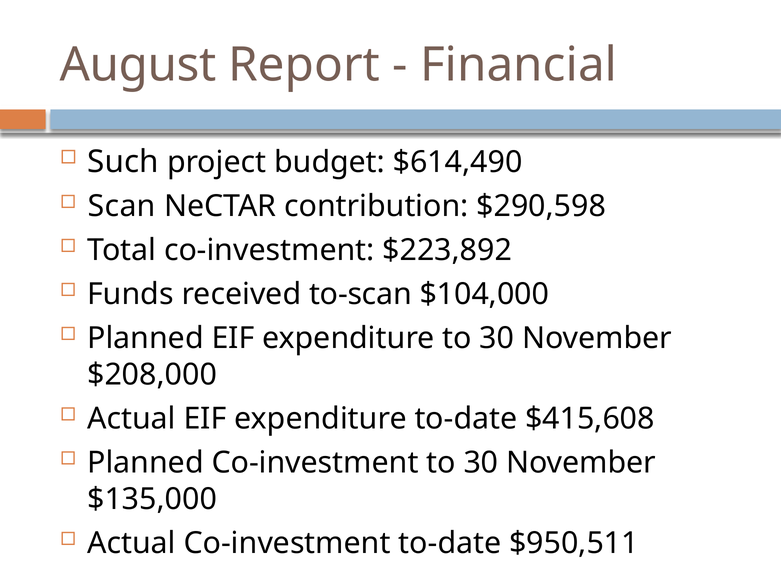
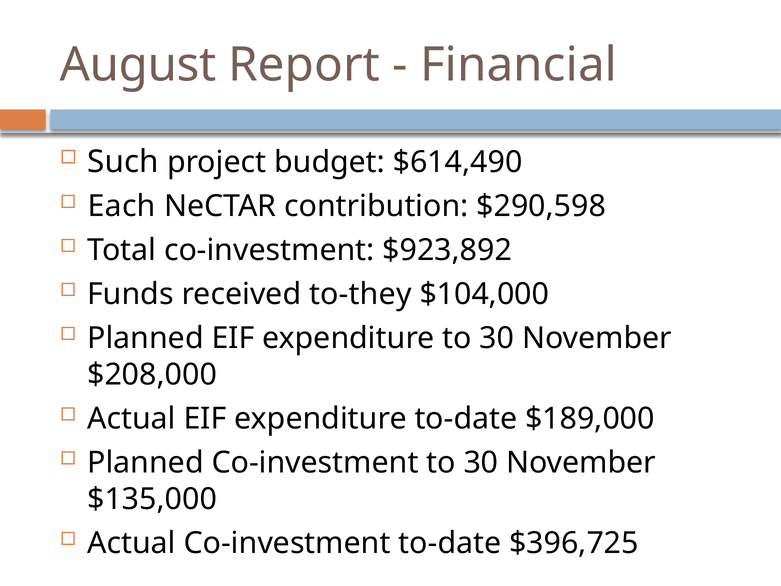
Scan: Scan -> Each (122, 206)
$223,892: $223,892 -> $923,892 (447, 250)
to-scan: to-scan -> to-they (360, 294)
$415,608: $415,608 -> $189,000 (590, 418)
$950,511: $950,511 -> $396,725 (574, 543)
